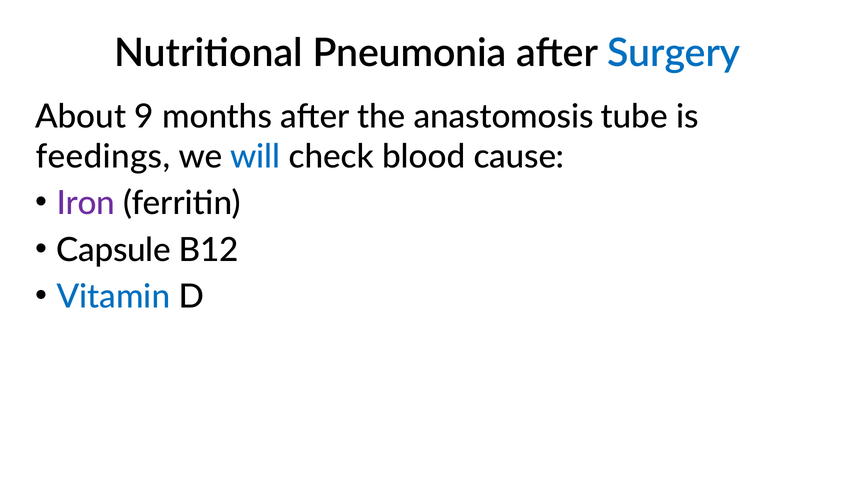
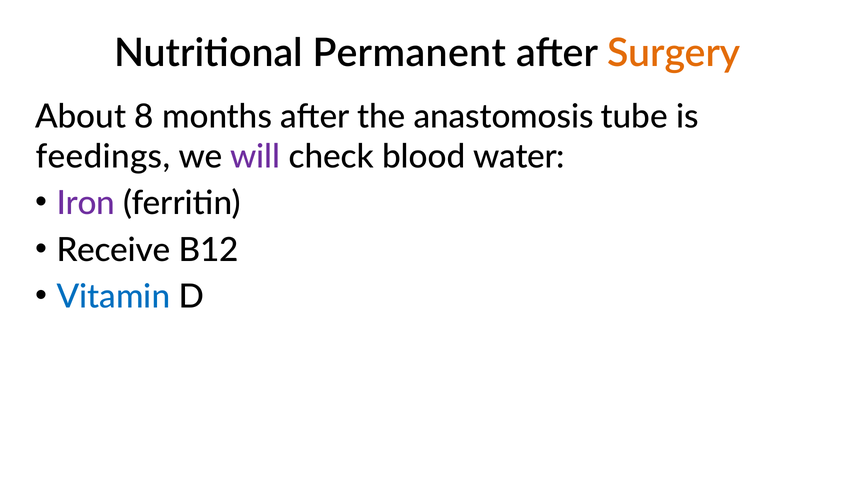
Pneumonia: Pneumonia -> Permanent (409, 53)
Surgery colour: blue -> orange (674, 53)
9: 9 -> 8 (144, 117)
will colour: blue -> purple (255, 157)
cause: cause -> water (519, 157)
Capsule: Capsule -> Receive (114, 250)
